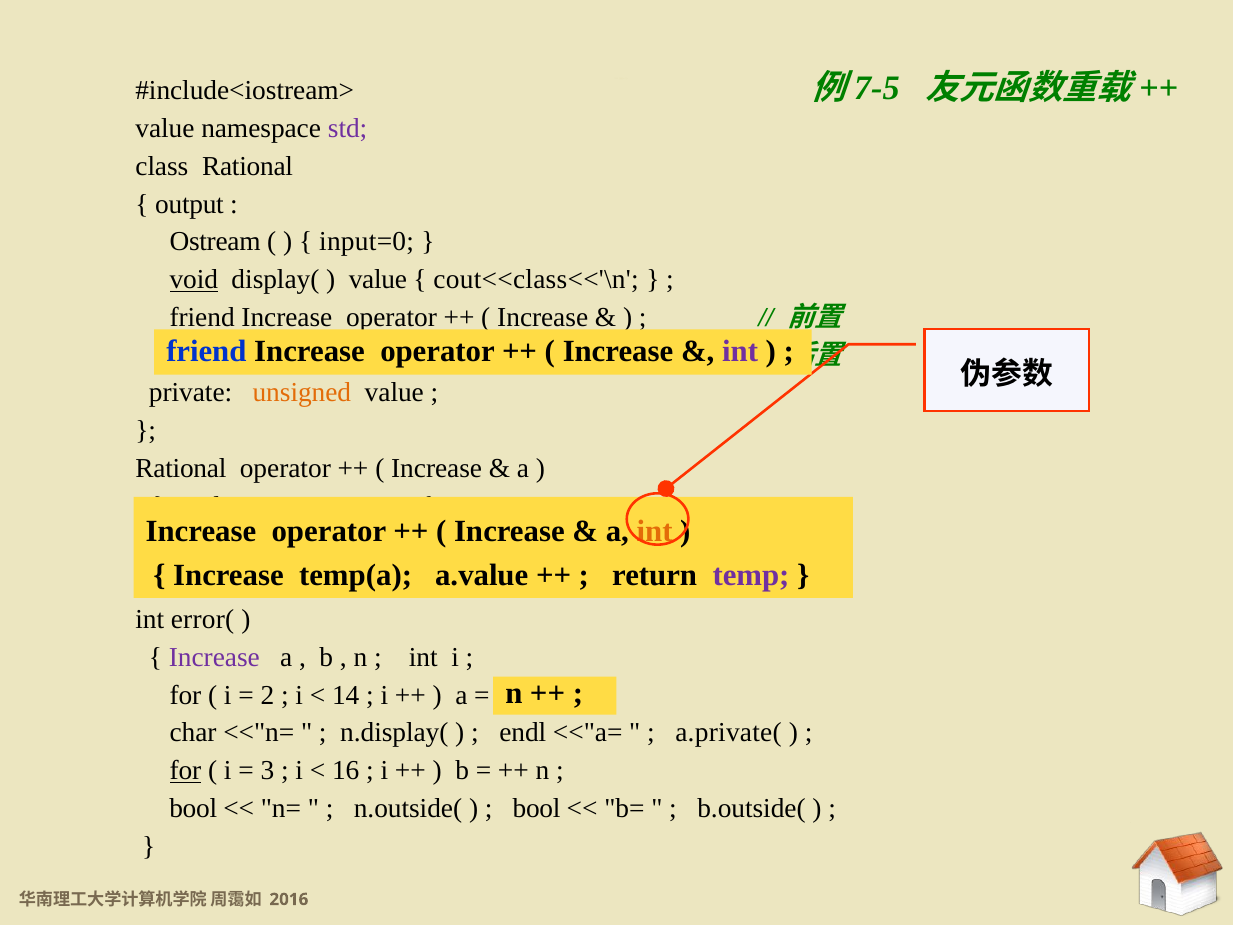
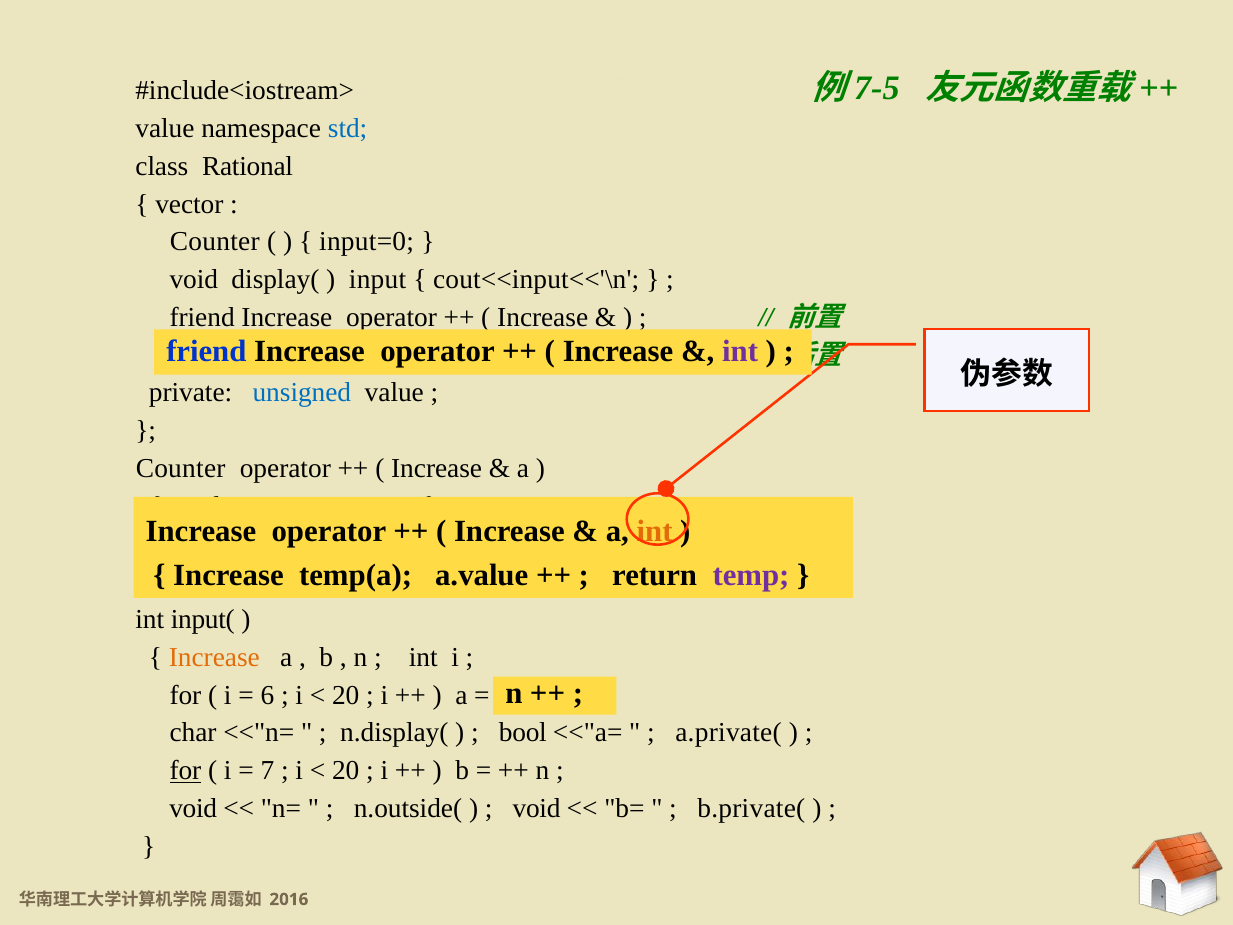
std colour: purple -> blue (348, 128)
output: output -> vector (189, 204)
Ostream: Ostream -> Counter (215, 242)
void underline: present -> none (194, 280)
value: value -> input (378, 280)
cout<<class<<'\n: cout<<class<<'\n -> cout<<input<<'\n (536, 280)
unsigned colour: orange -> blue (302, 393)
Rational: Rational -> Counter (181, 468)
error(: error( -> input( (203, 619)
Increase colour: purple -> orange (214, 657)
2: 2 -> 6 (268, 695)
14: 14 -> 20 (346, 695)
endl: endl -> bool (523, 733)
3: 3 -> 7 (268, 770)
16: 16 -> 20 (346, 770)
bool: bool -> void (193, 808)
bool: bool -> void (537, 808)
b.outside(: b.outside( -> b.private( (751, 808)
